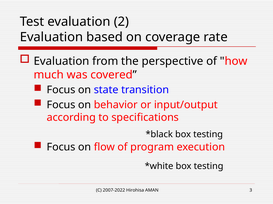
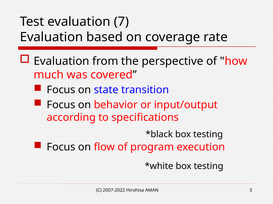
2: 2 -> 7 (121, 22)
